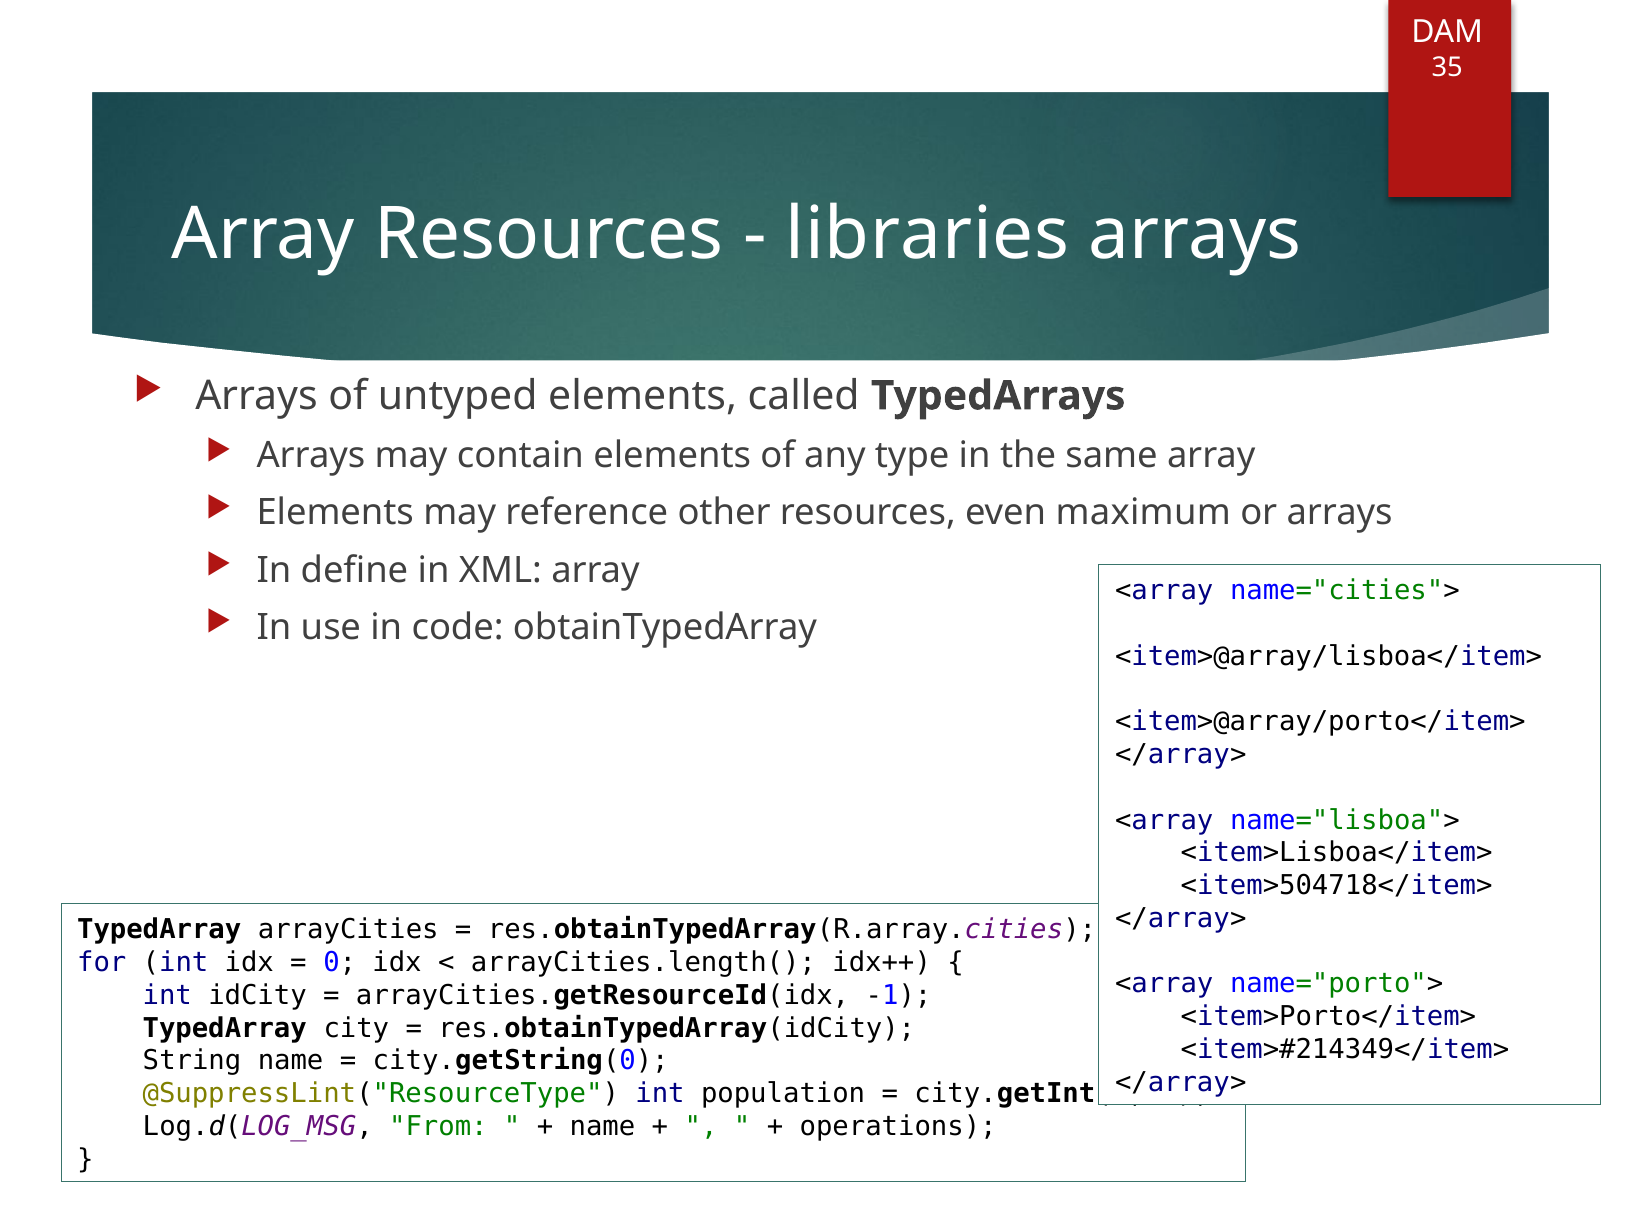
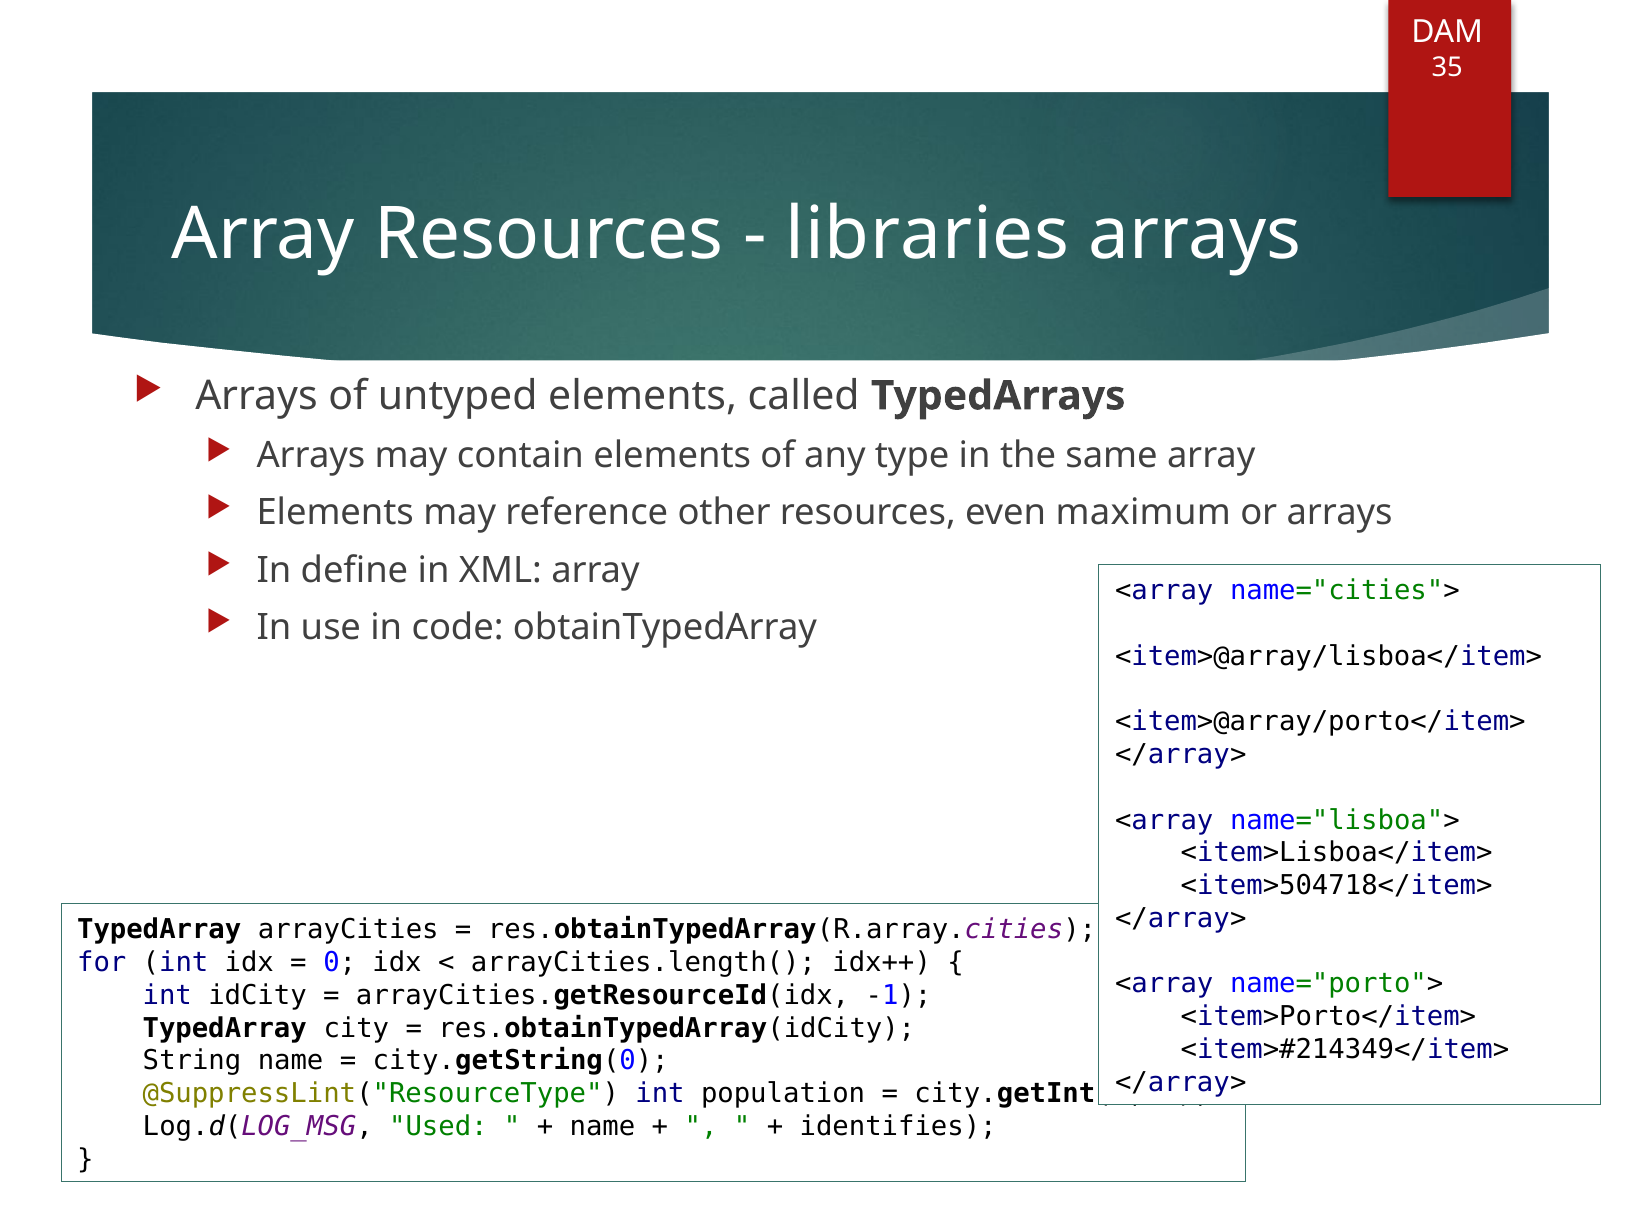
From: From -> Used (438, 1127)
operations: operations -> identifies (898, 1127)
